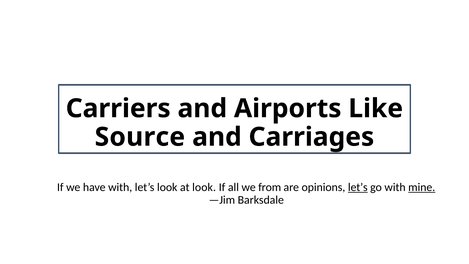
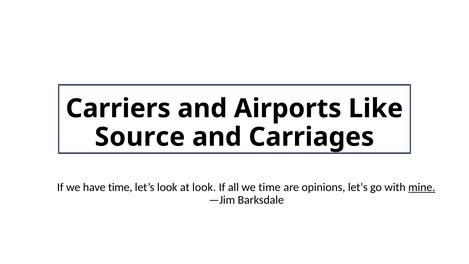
have with: with -> time (120, 187)
we from: from -> time (270, 187)
let’s underline: present -> none (358, 187)
